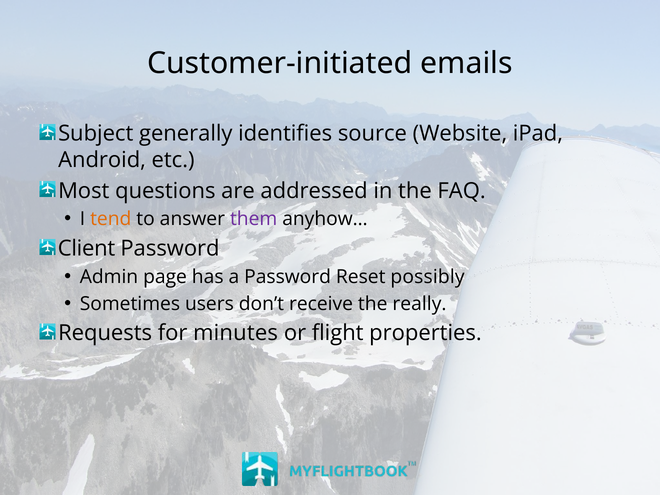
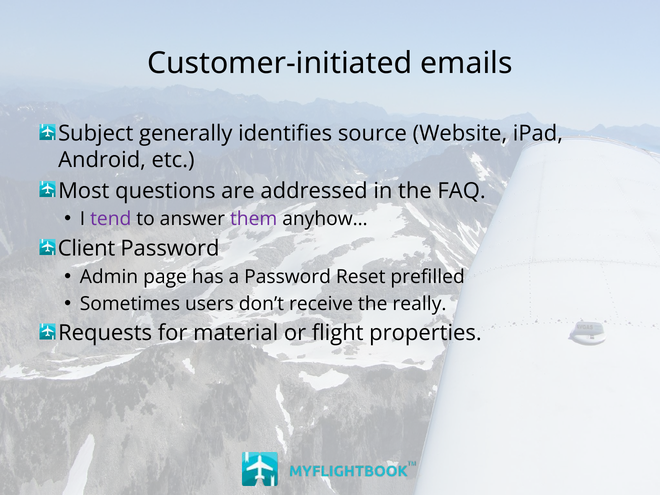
tend colour: orange -> purple (111, 219)
possibly: possibly -> prefilled (428, 277)
minutes: minutes -> material (236, 333)
